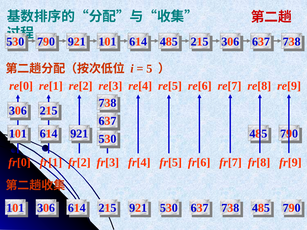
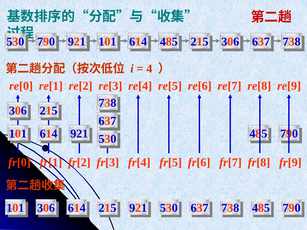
5: 5 -> 4 (149, 69)
